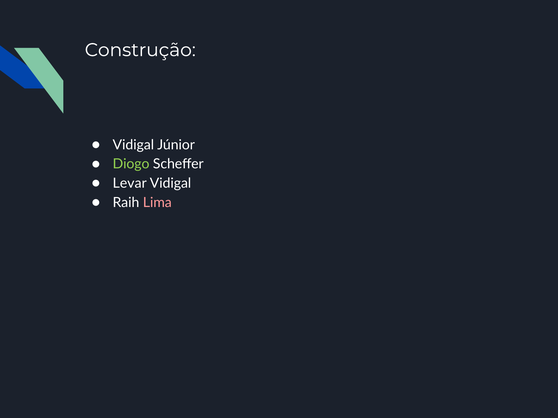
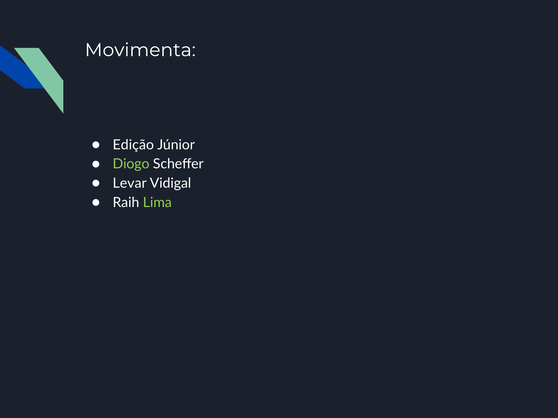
Construção: Construção -> Movimenta (140, 50)
Vidigal: Vidigal -> Edição (133, 145)
Lima colour: pink -> light green (157, 203)
